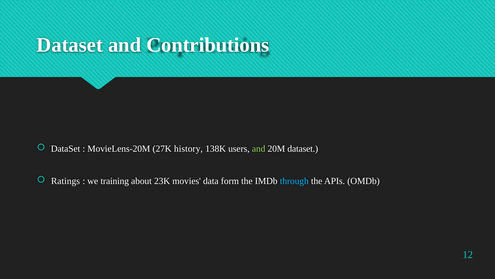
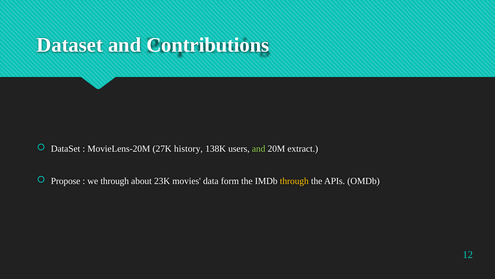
20M dataset: dataset -> extract (303, 149)
Ratings: Ratings -> Propose (66, 181)
we training: training -> through (115, 181)
through colour: light blue -> yellow (294, 181)
